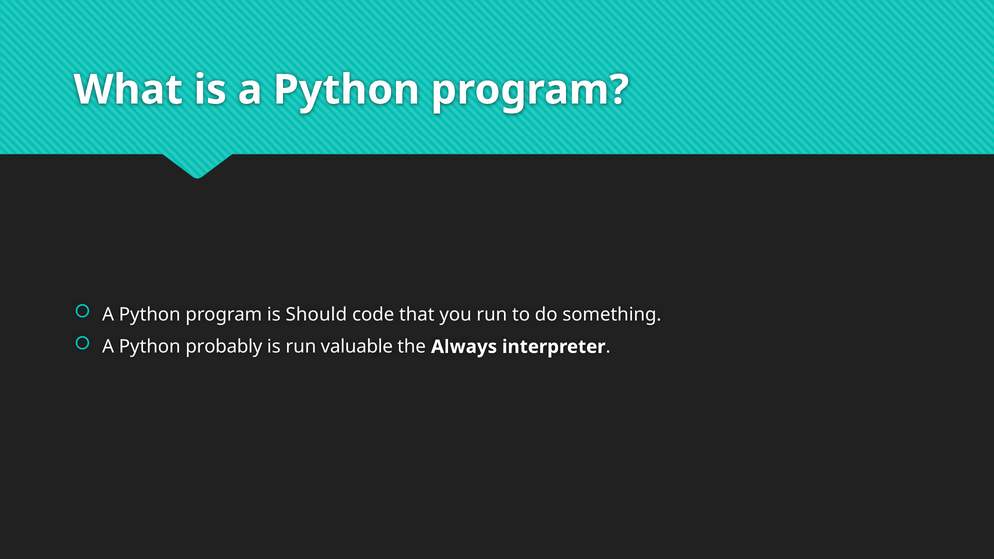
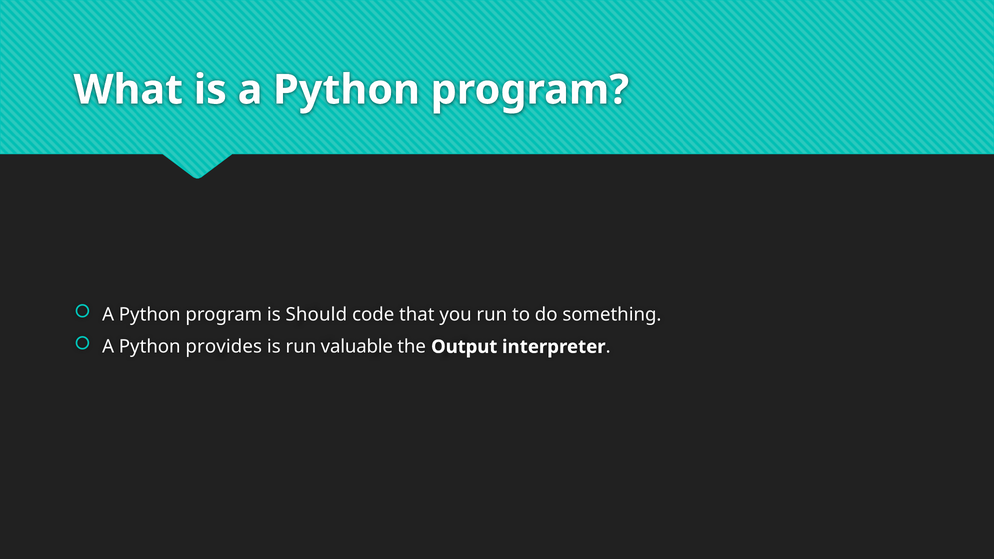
probably: probably -> provides (224, 347)
Always: Always -> Output (464, 347)
